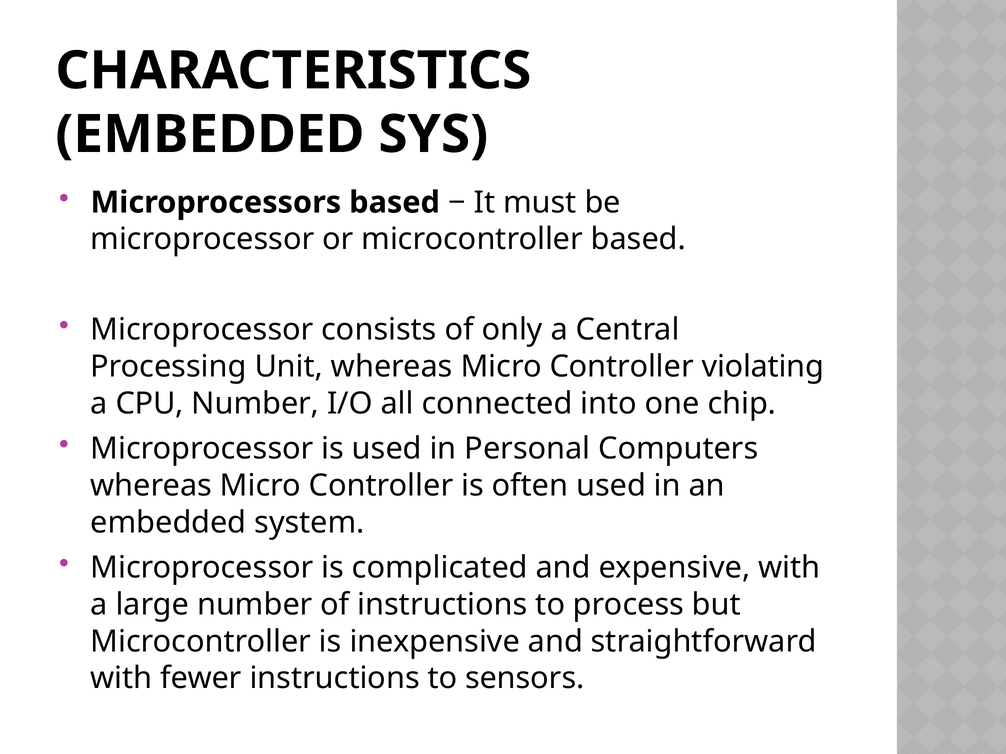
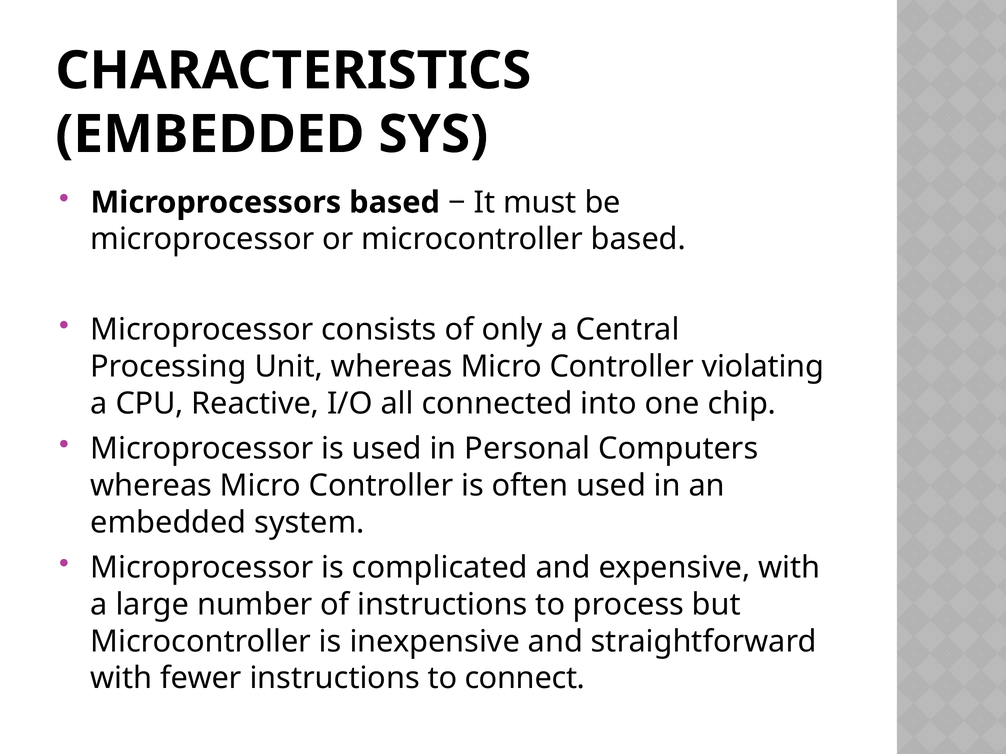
CPU Number: Number -> Reactive (255, 404)
sensors: sensors -> connect (525, 679)
